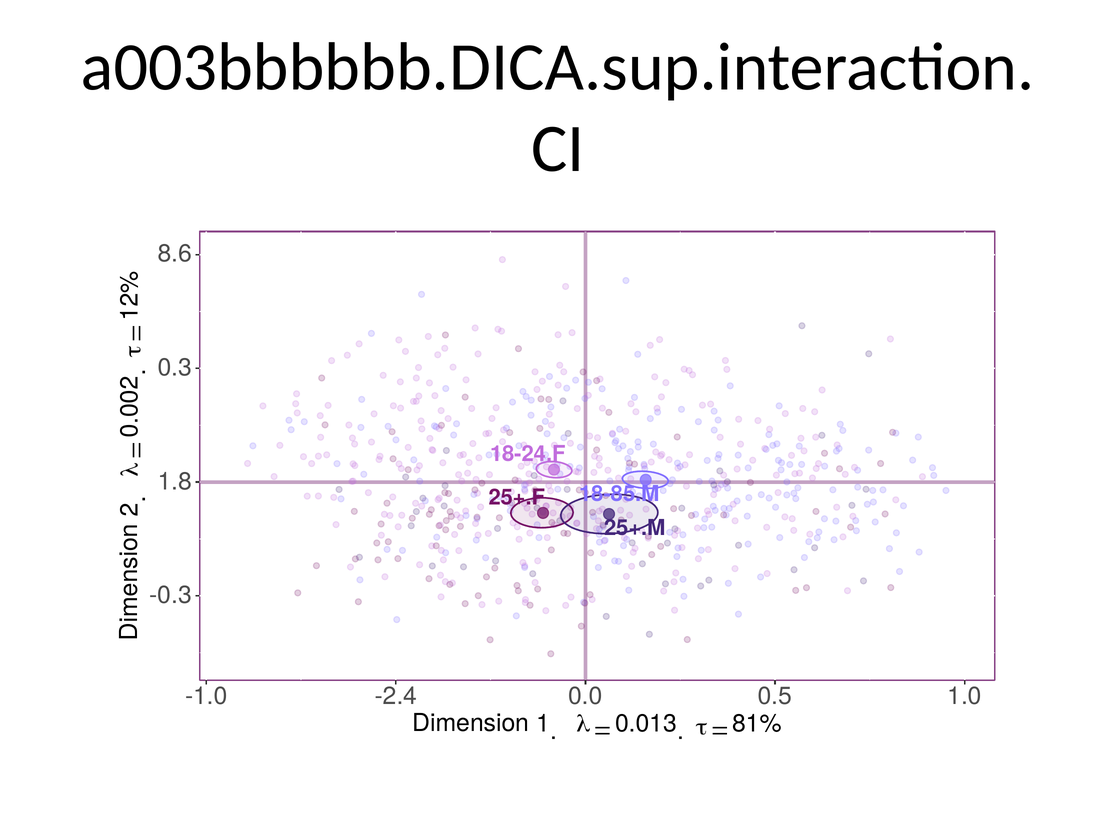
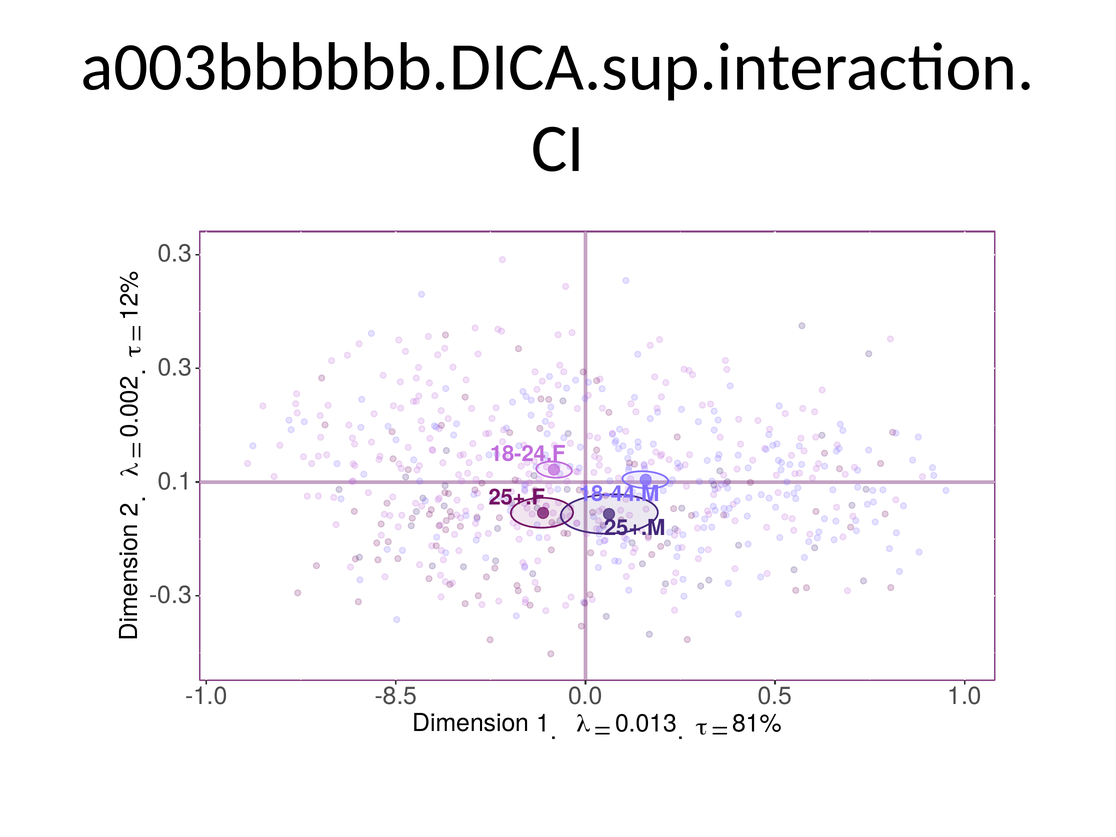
8.6: 8.6 -> 0.3 (175, 254)
1.8: 1.8 -> 0.1 (175, 481)
18-85.M: 18-85.M -> 18-44.M (620, 494)
-2.4: -2.4 -> -8.5 (396, 696)
